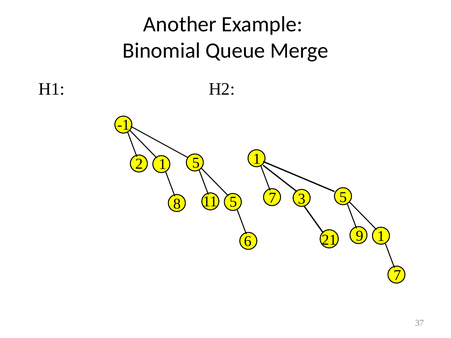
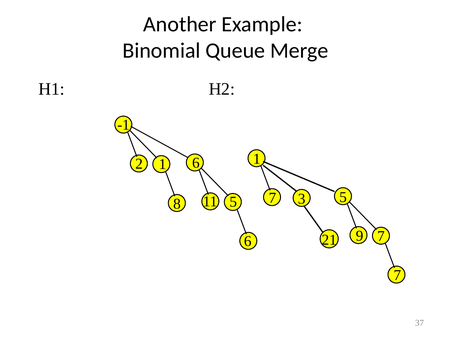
1 5: 5 -> 6 (196, 163)
9 1: 1 -> 7 (381, 236)
